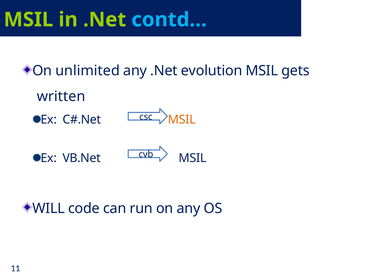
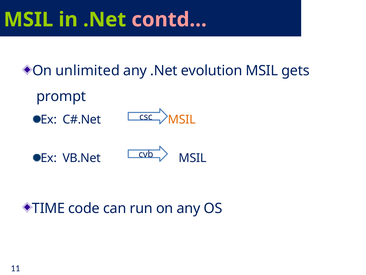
contd… colour: light blue -> pink (169, 20)
written: written -> prompt (61, 96)
WILL: WILL -> TIME (49, 208)
